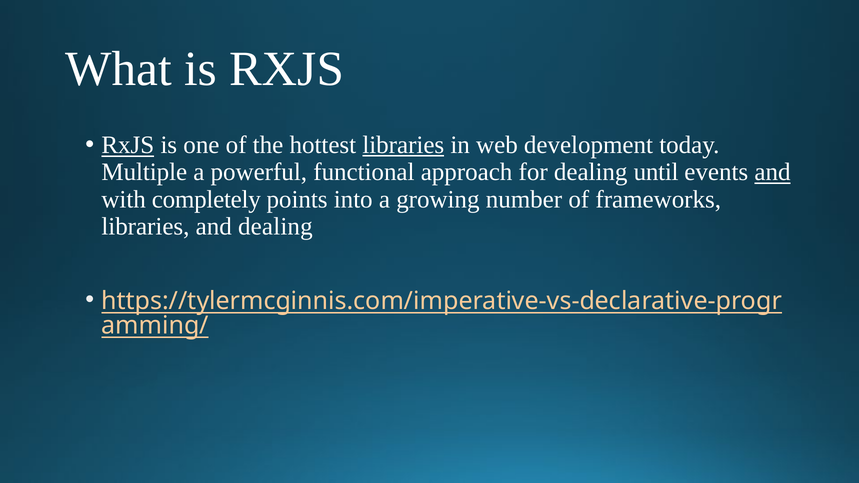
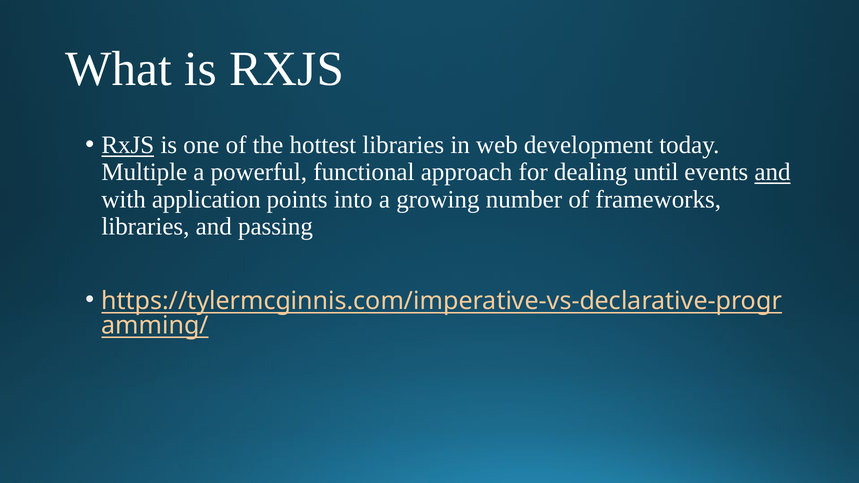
libraries underline: present -> none (403, 145)
completely: completely -> application (206, 199)
and dealing: dealing -> passing (275, 226)
